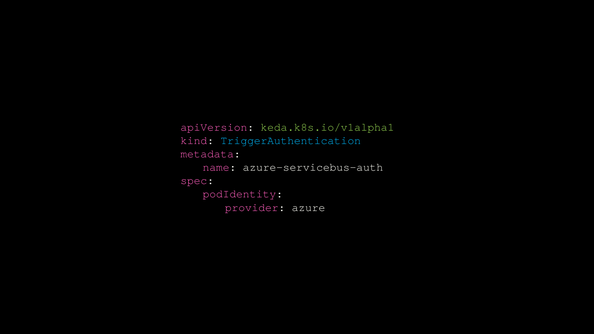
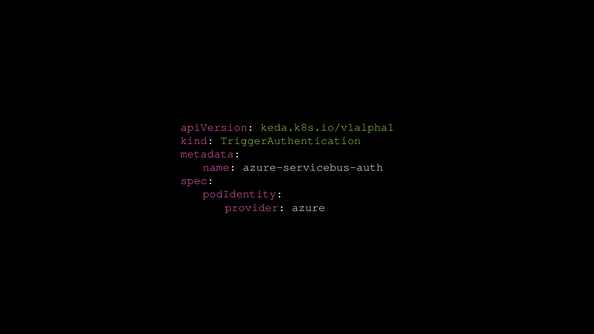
TriggerAuthentication colour: light blue -> light green (291, 141)
